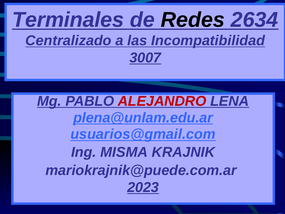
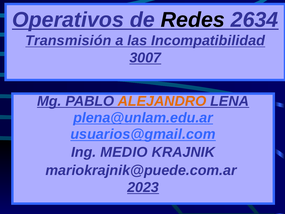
Terminales: Terminales -> Operativos (68, 20)
Centralizado: Centralizado -> Transmisión (68, 41)
ALEJANDRO colour: red -> orange (162, 101)
MISMA: MISMA -> MEDIO (124, 152)
